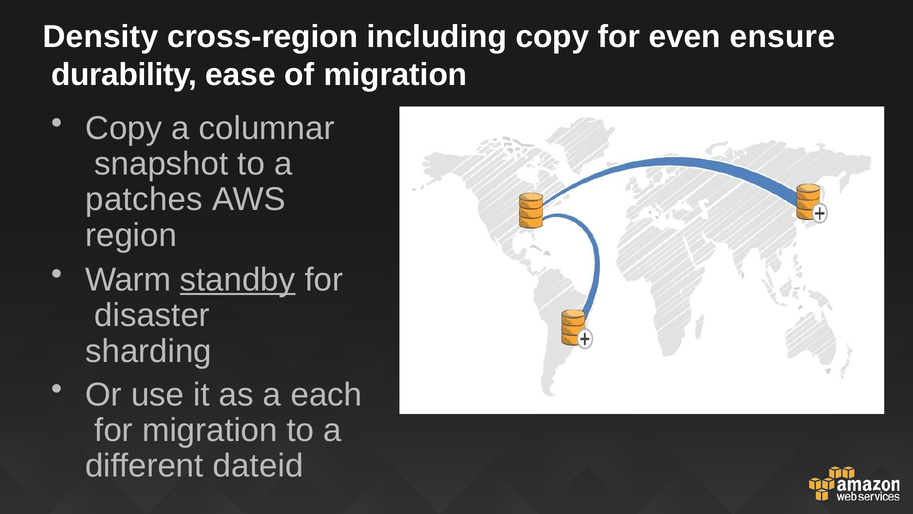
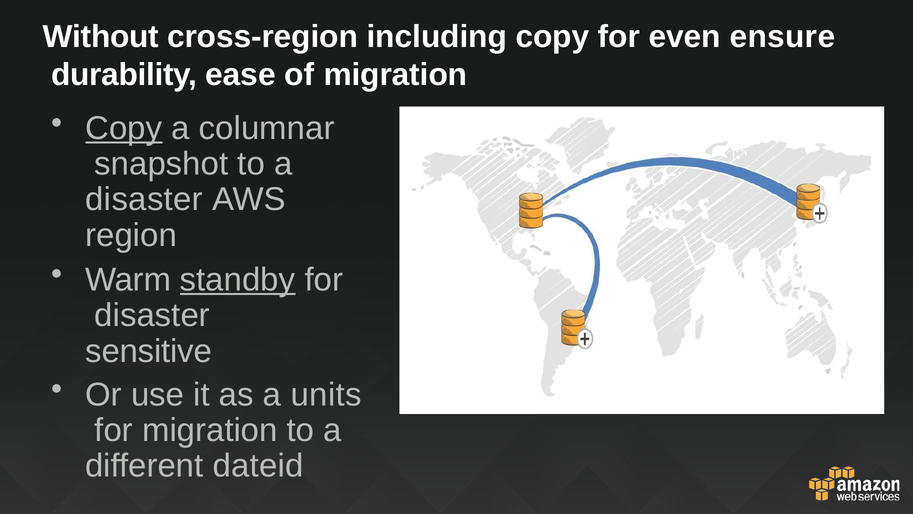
Density: Density -> Without (101, 37)
Copy underline: none -> present (124, 128)
patches: patches -> disaster (144, 199)
sharding: sharding -> sensitive (149, 351)
each: each -> units (326, 394)
